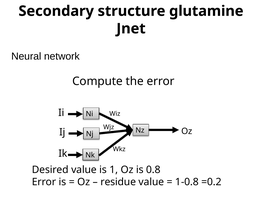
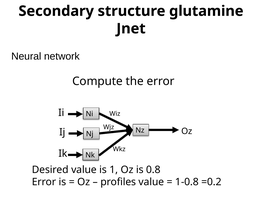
residue: residue -> profiles (118, 181)
